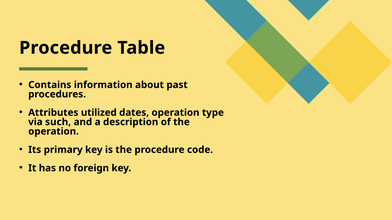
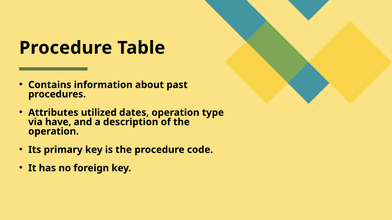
such: such -> have (58, 122)
